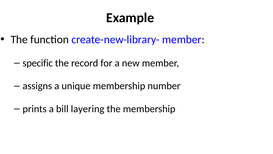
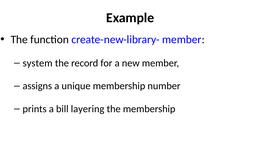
specific: specific -> system (38, 63)
